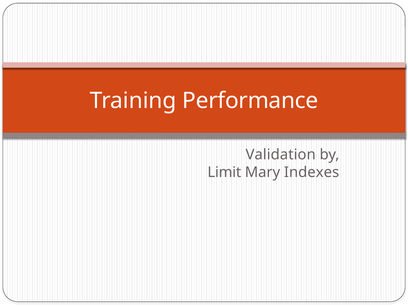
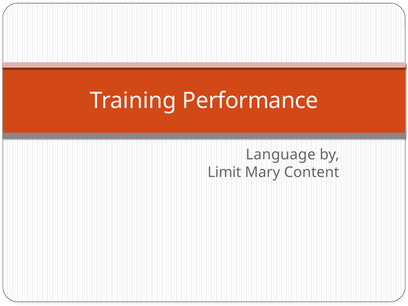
Validation: Validation -> Language (281, 155)
Indexes: Indexes -> Content (312, 172)
